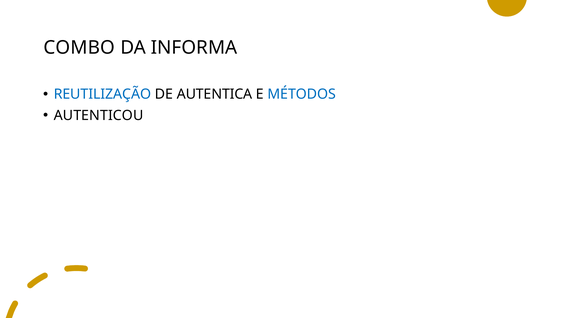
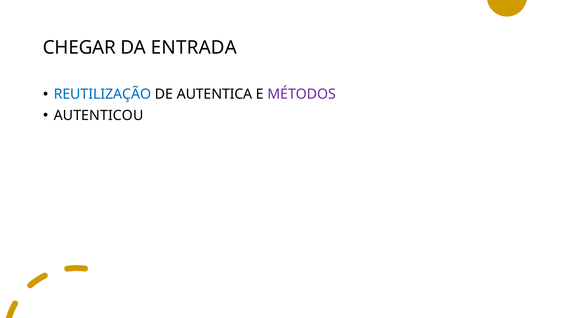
COMBO: COMBO -> CHEGAR (79, 48)
INFORMA: INFORMA -> ENTRADA (194, 48)
MÉTODOS colour: blue -> purple (302, 94)
